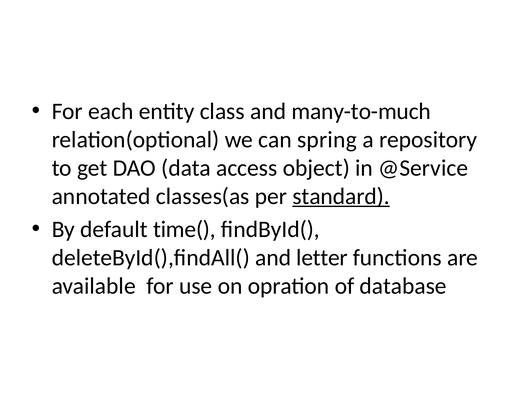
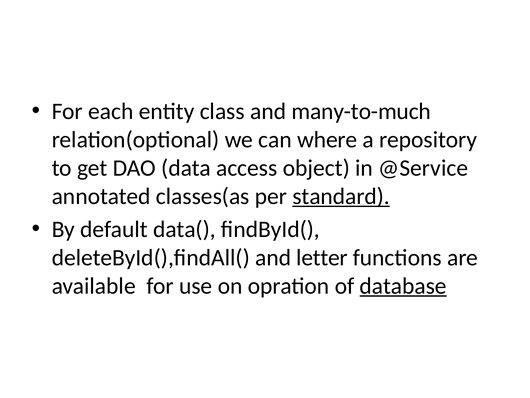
spring: spring -> where (327, 139)
time(: time( -> data( (184, 229)
database underline: none -> present (403, 286)
